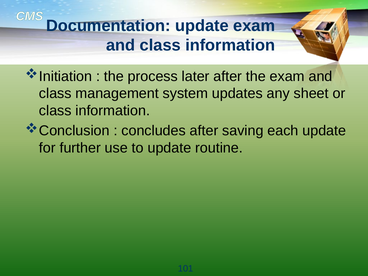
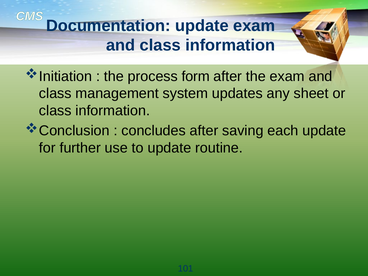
later: later -> form (196, 76)
